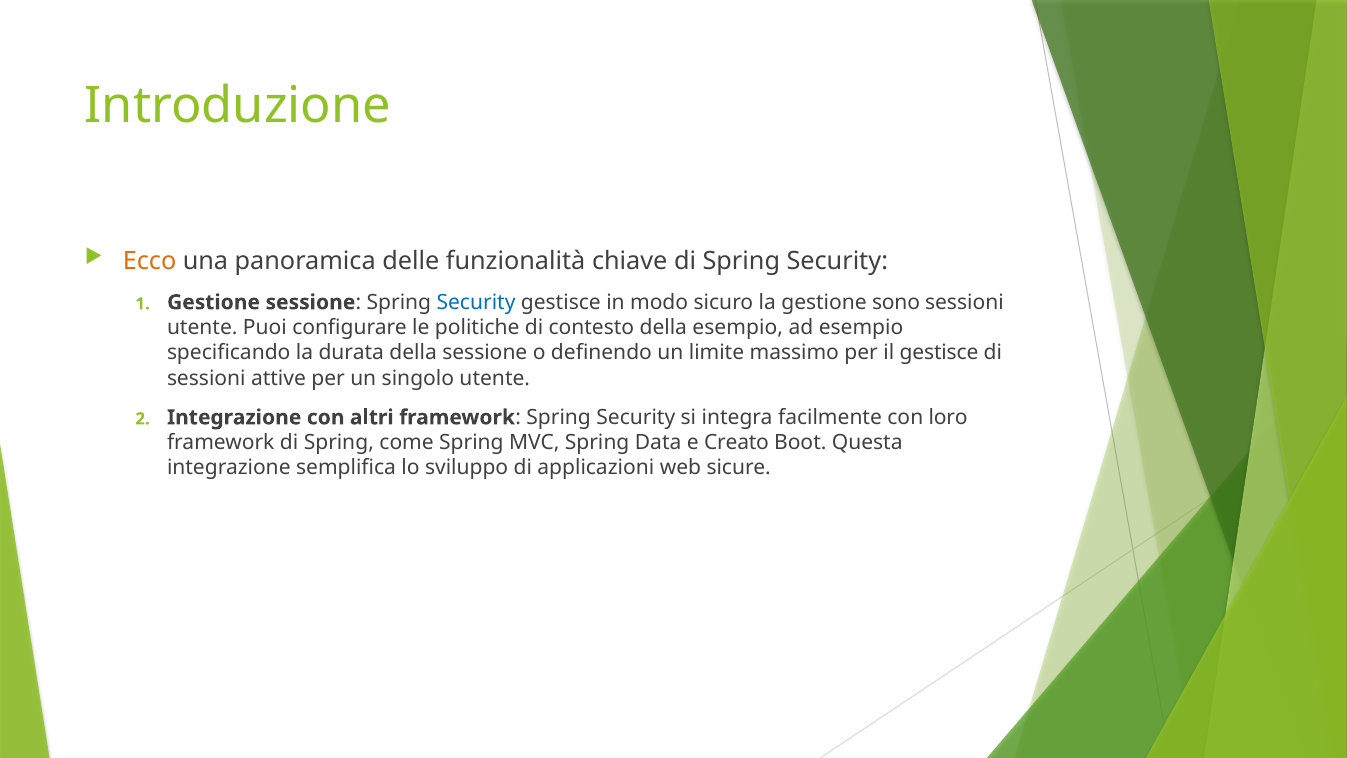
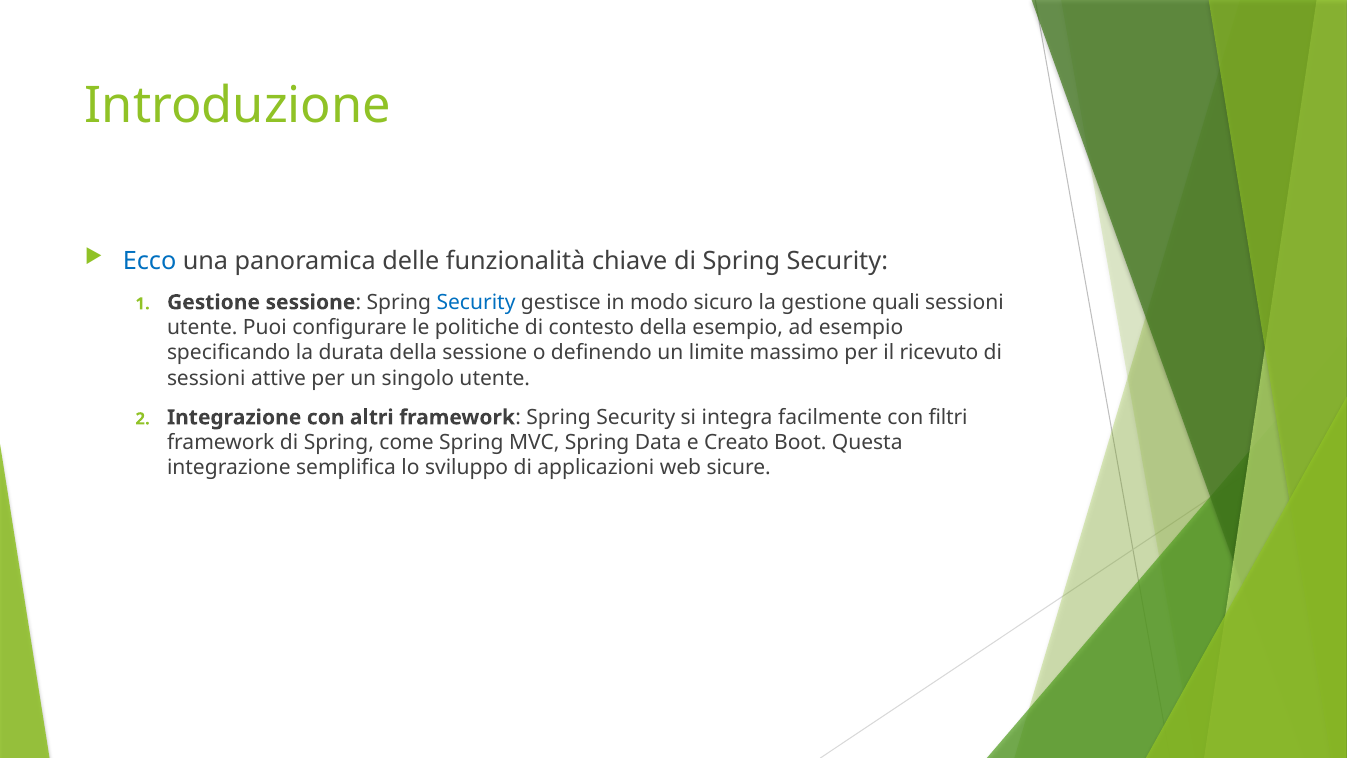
Ecco colour: orange -> blue (150, 261)
sono: sono -> quali (896, 302)
il gestisce: gestisce -> ricevuto (939, 353)
loro: loro -> filtri (948, 417)
